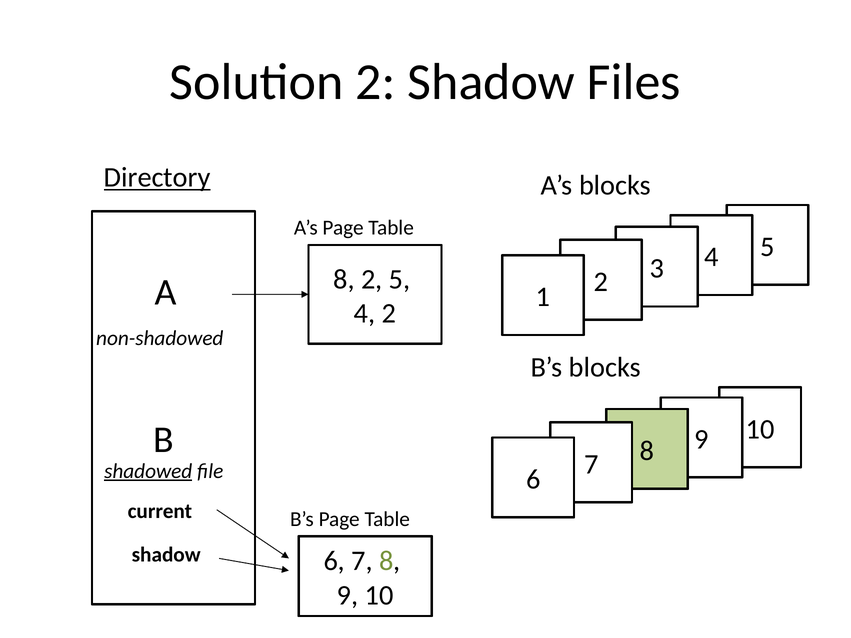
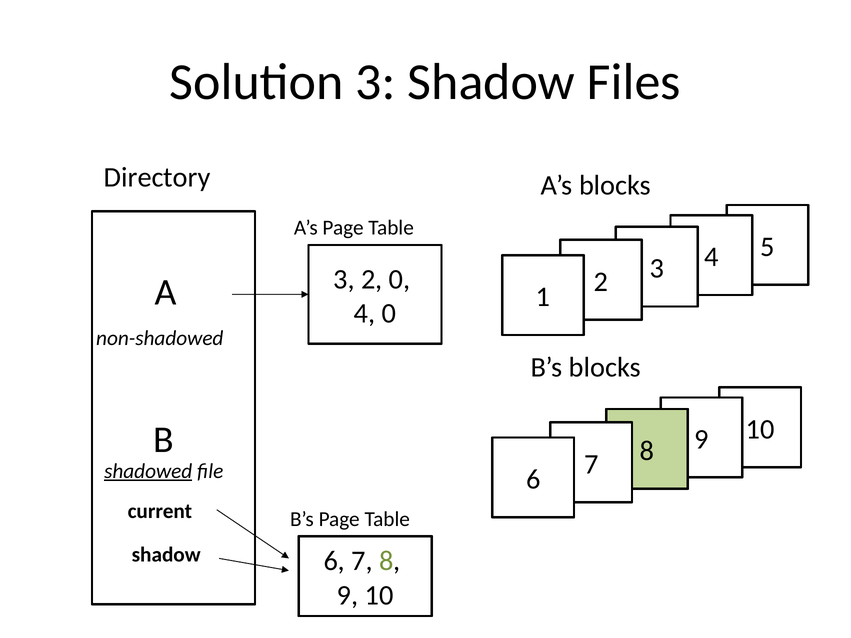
Solution 2: 2 -> 3 (375, 82)
Directory underline: present -> none (157, 177)
8: 8 -> 3 (344, 279)
5: 5 -> 0 (400, 279)
4 2: 2 -> 0 (389, 313)
